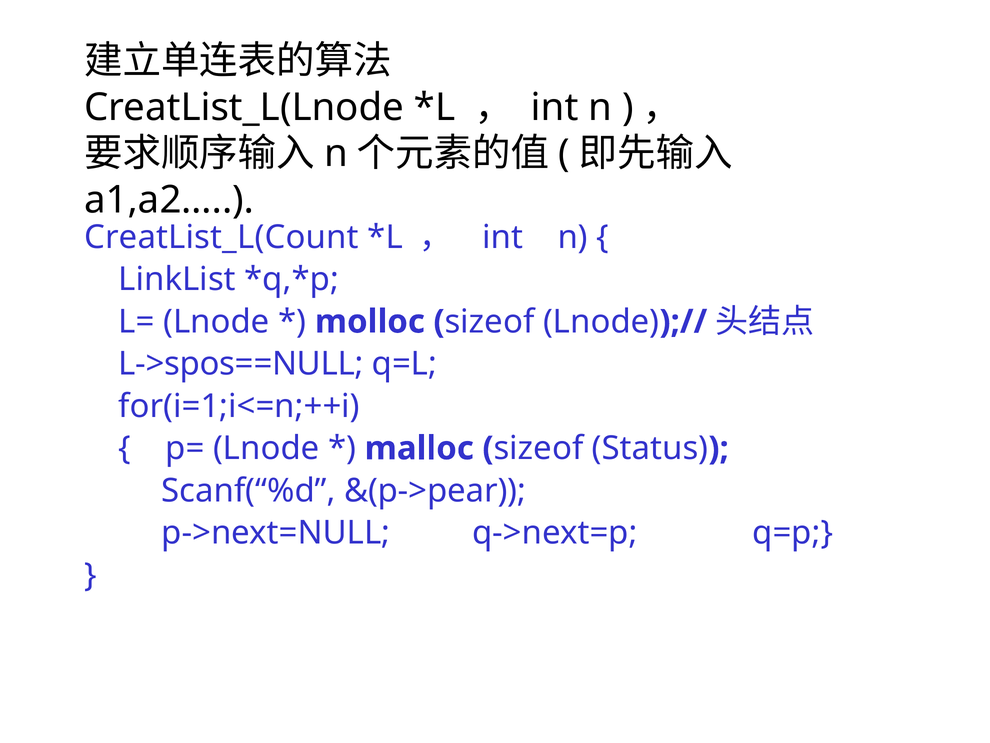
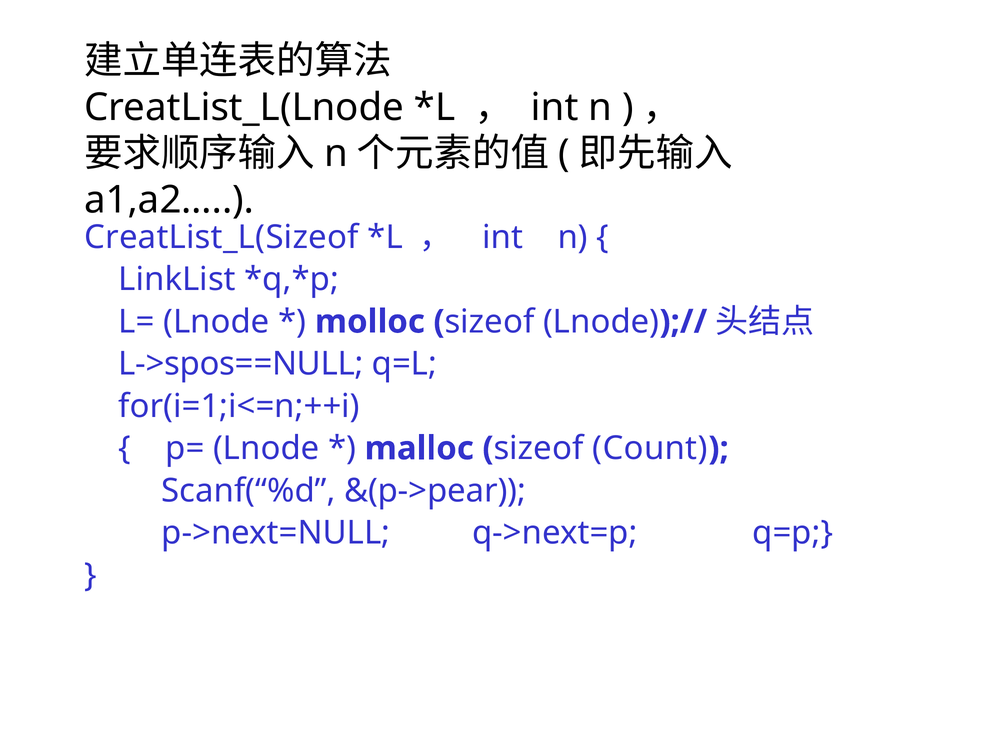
CreatList_L(Count: CreatList_L(Count -> CreatList_L(Sizeof (221, 237)
Status: Status -> Count (650, 448)
